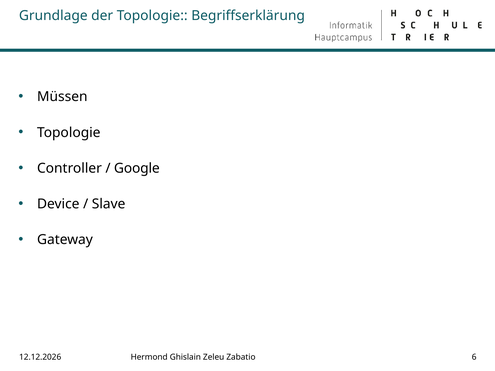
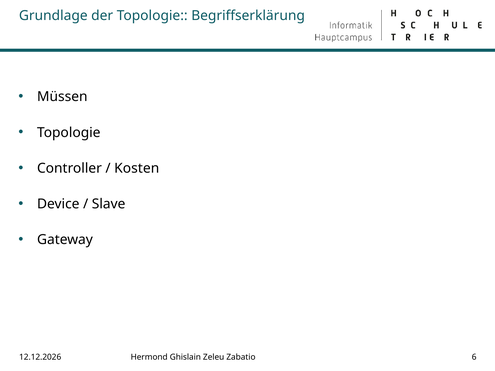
Google: Google -> Kosten (137, 168)
